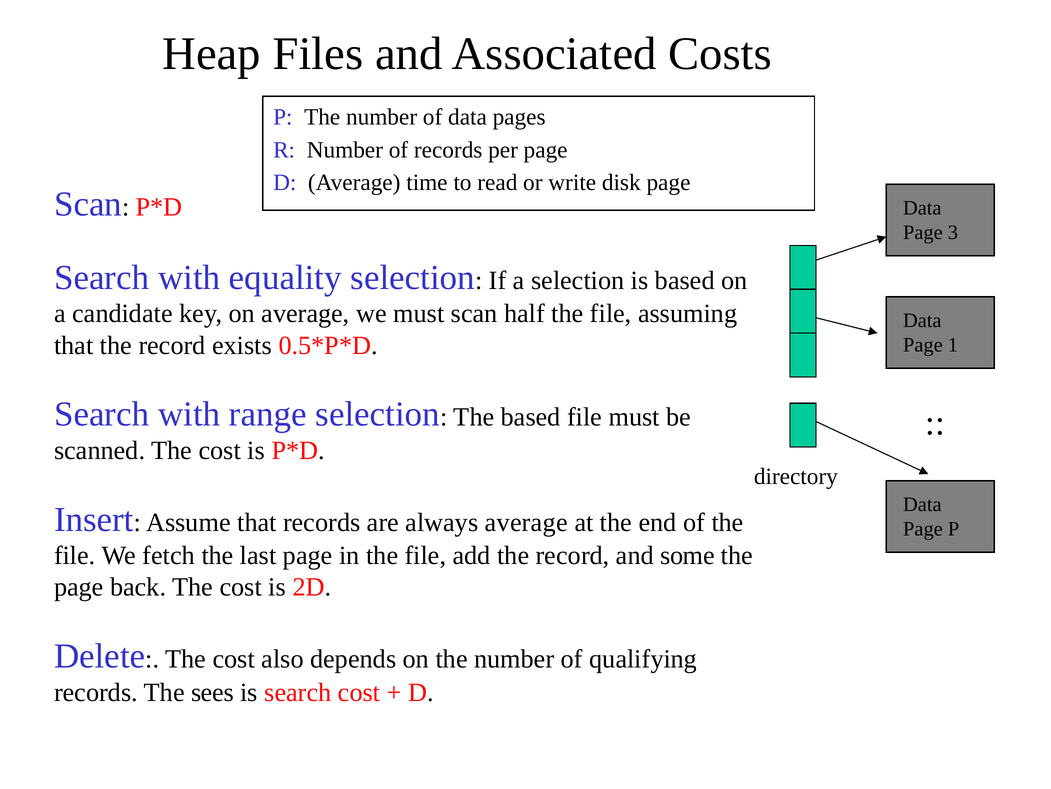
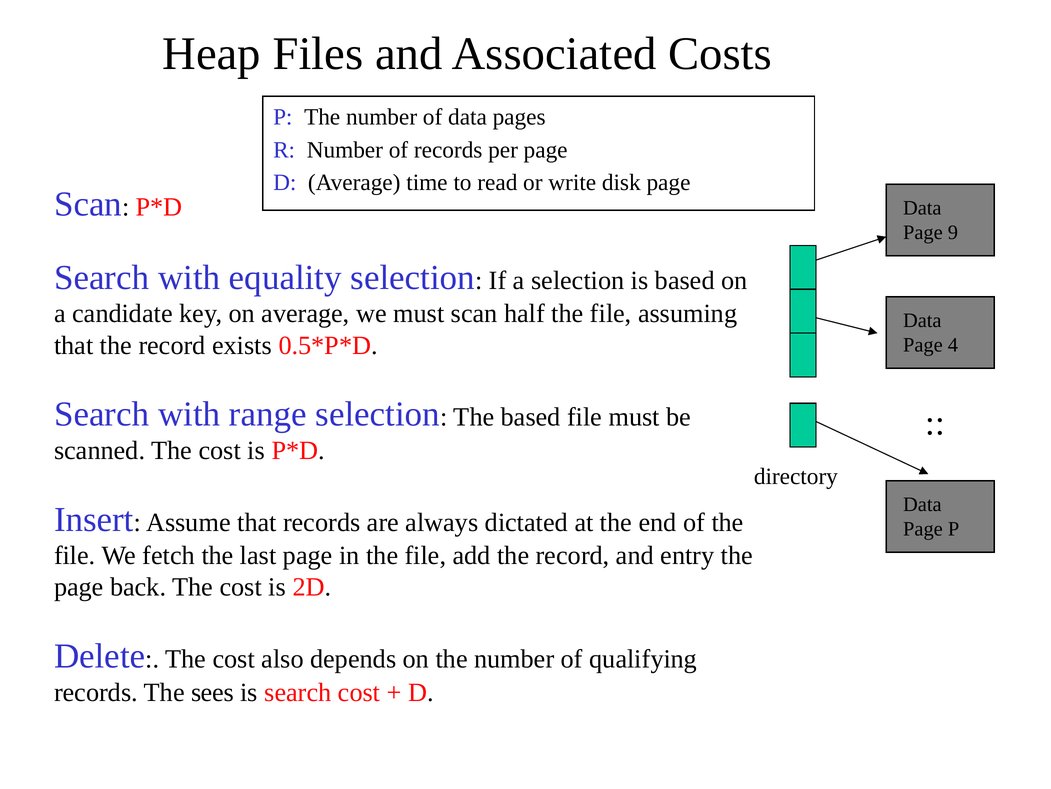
3: 3 -> 9 (953, 232)
1: 1 -> 4 (953, 345)
always average: average -> dictated (526, 522)
some: some -> entry (687, 555)
